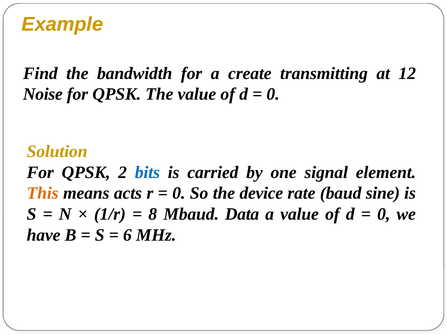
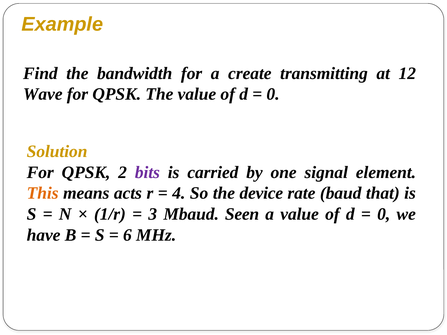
Noise: Noise -> Wave (43, 94)
bits colour: blue -> purple (147, 173)
0: 0 -> 4 (179, 193)
sine: sine -> that (383, 193)
8: 8 -> 3 (153, 214)
Data: Data -> Seen (242, 214)
